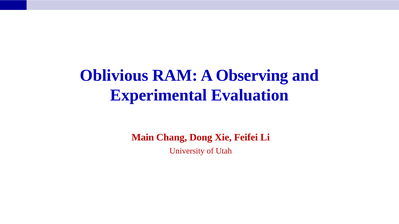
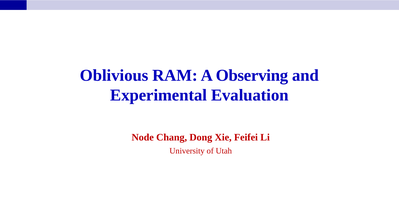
Main: Main -> Node (143, 138)
